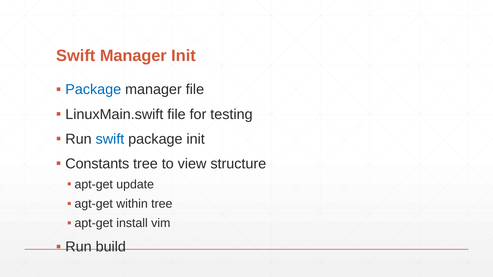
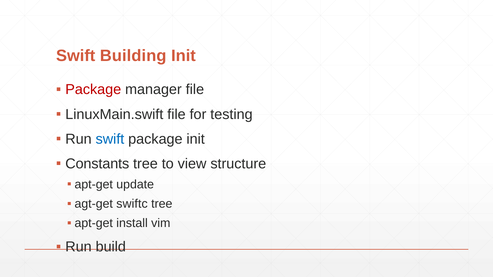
Swift Manager: Manager -> Building (133, 56)
Package colour: blue -> red (93, 90)
within: within -> swiftc (132, 204)
